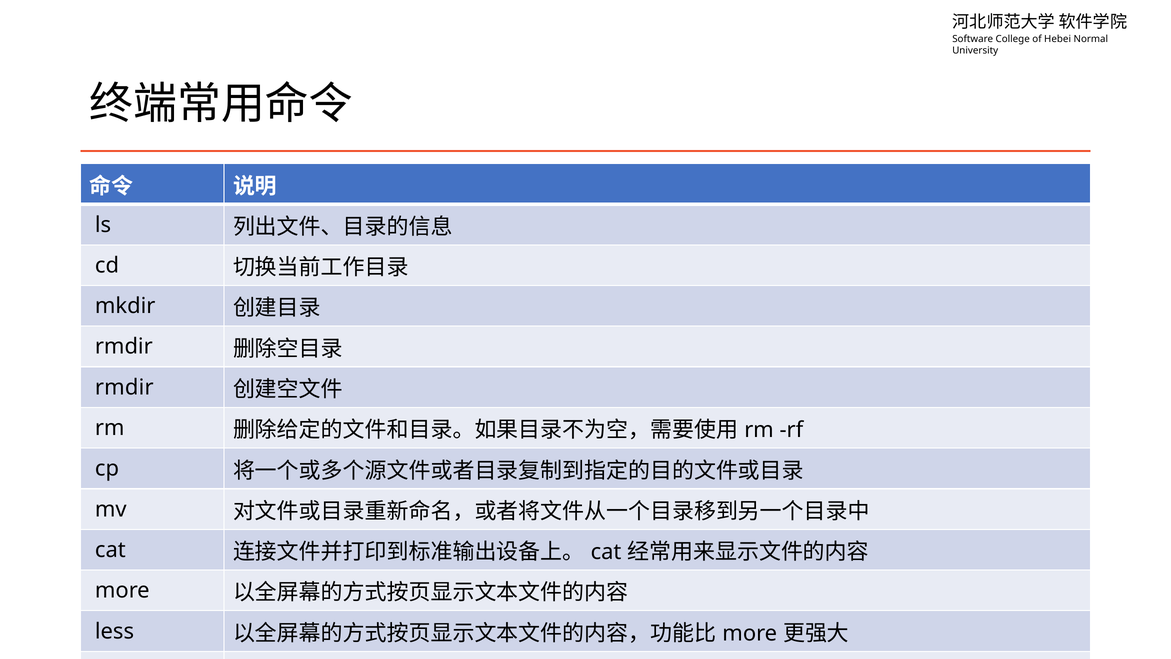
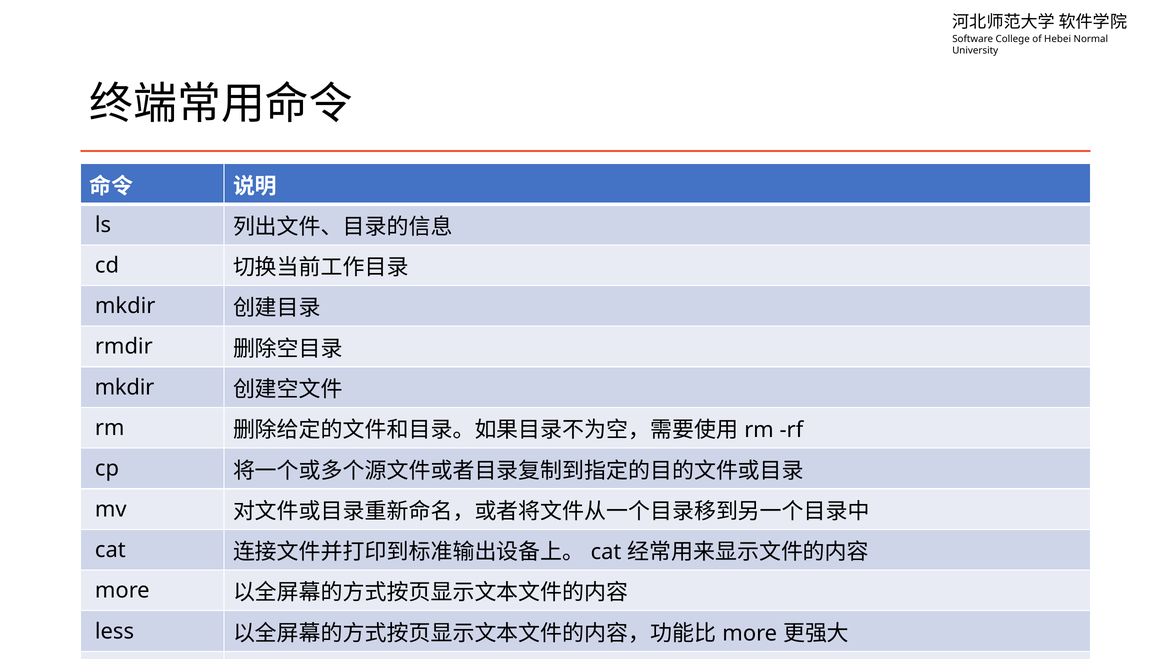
rmdir: rmdir -> mkdir (124, 387)
